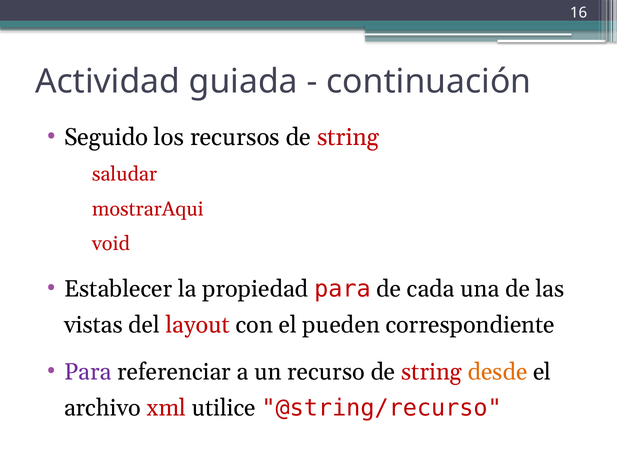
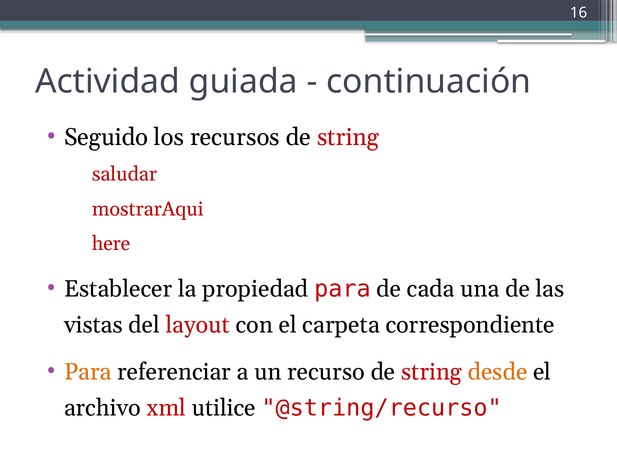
void: void -> here (111, 244)
pueden: pueden -> carpeta (341, 325)
Para colour: purple -> orange (88, 372)
